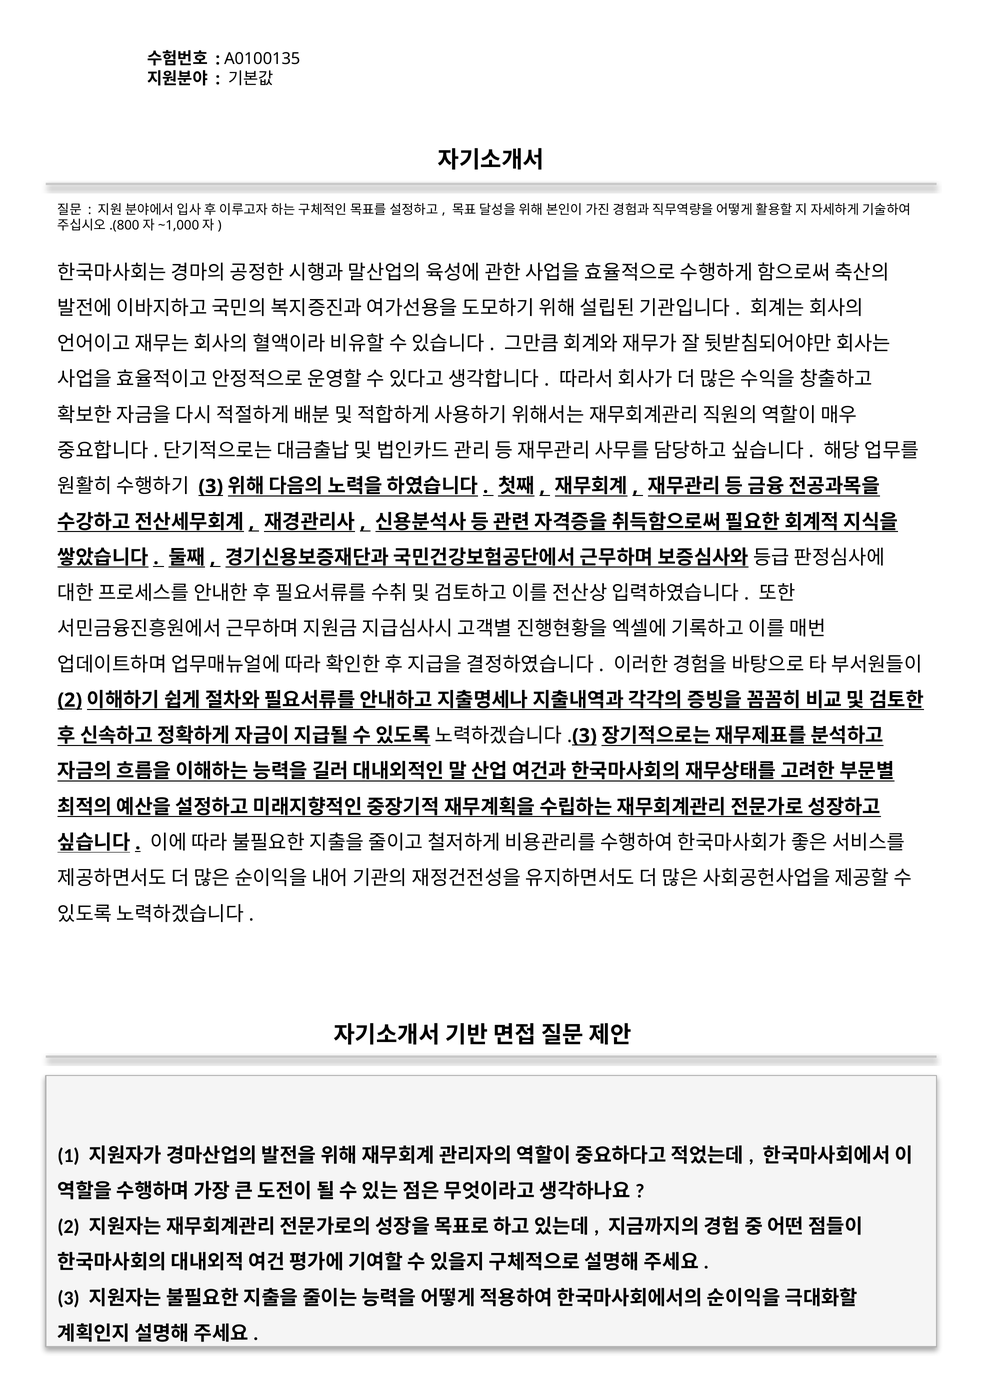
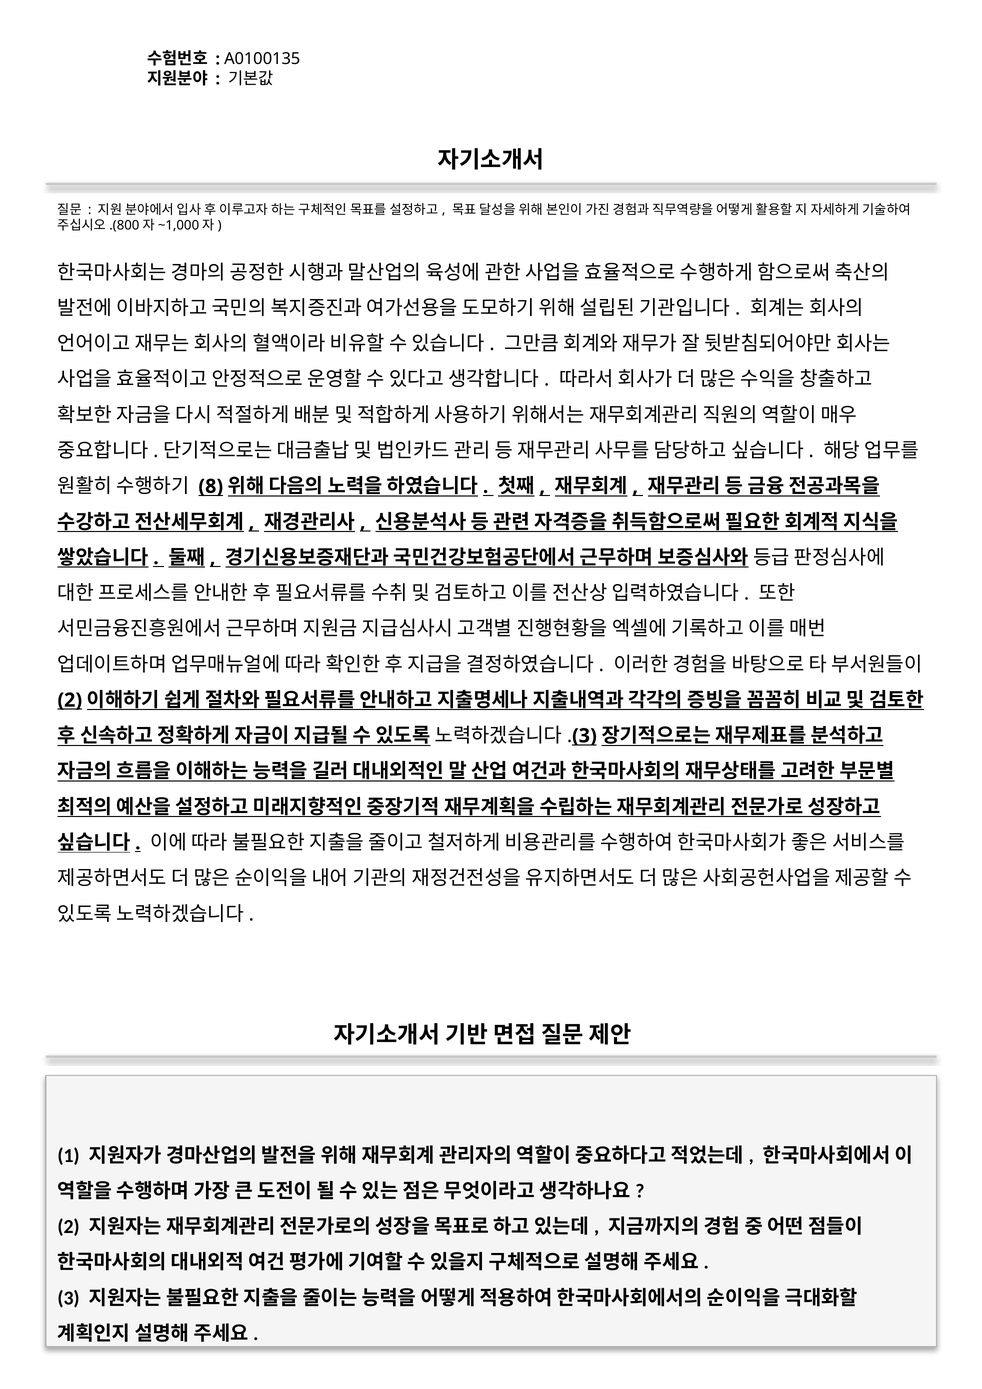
3: 3 -> 8 (211, 486)
